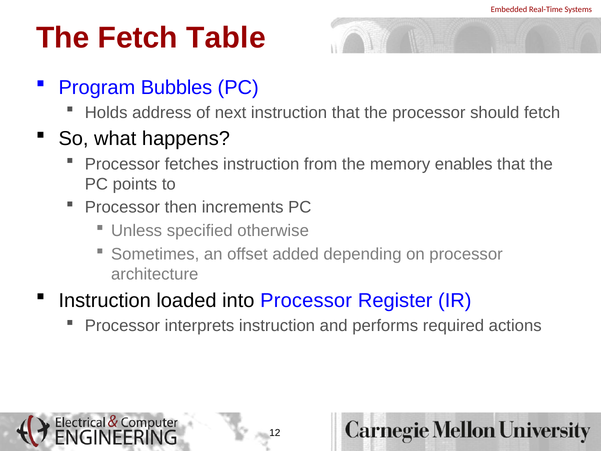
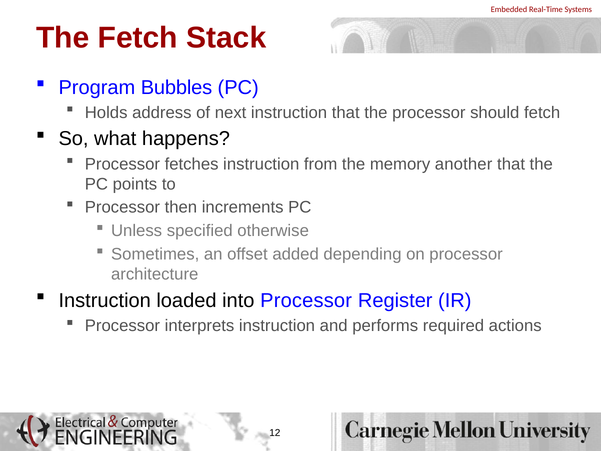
Table: Table -> Stack (226, 38)
enables: enables -> another (464, 164)
